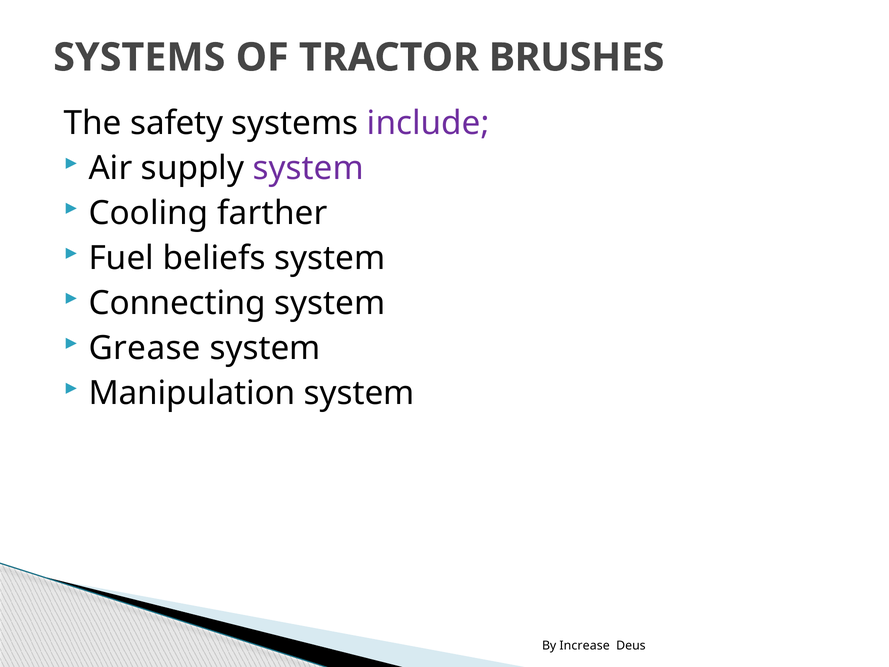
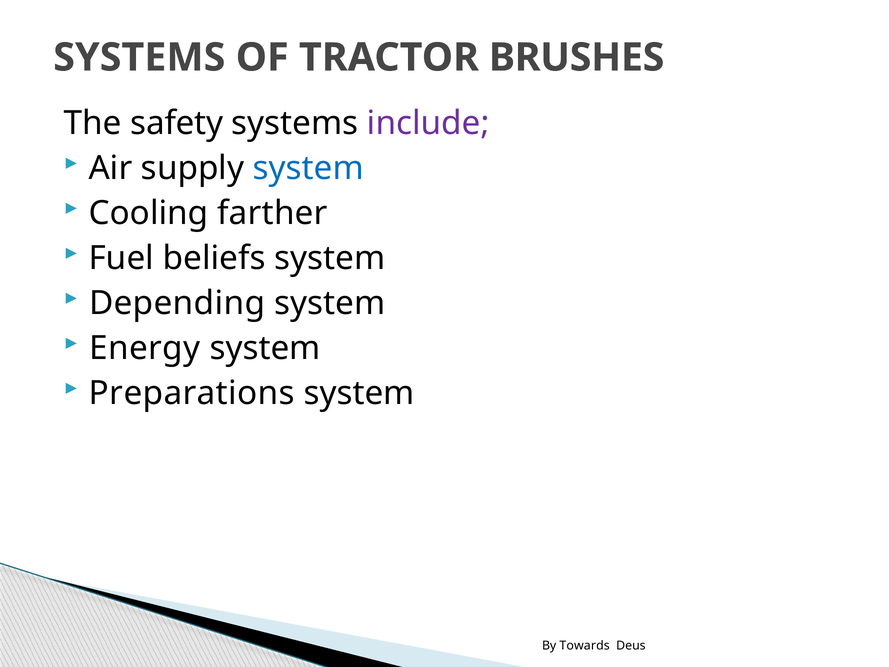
system colour: purple -> blue (308, 168)
Connecting: Connecting -> Depending (177, 303)
Grease: Grease -> Energy (145, 348)
Manipulation: Manipulation -> Preparations (192, 393)
Increase: Increase -> Towards (585, 646)
